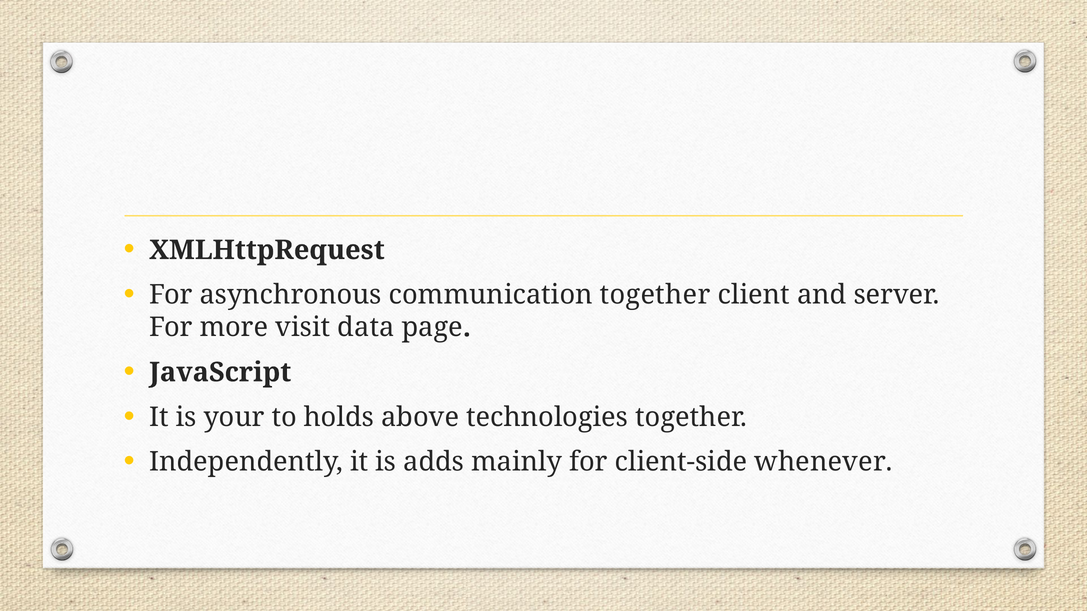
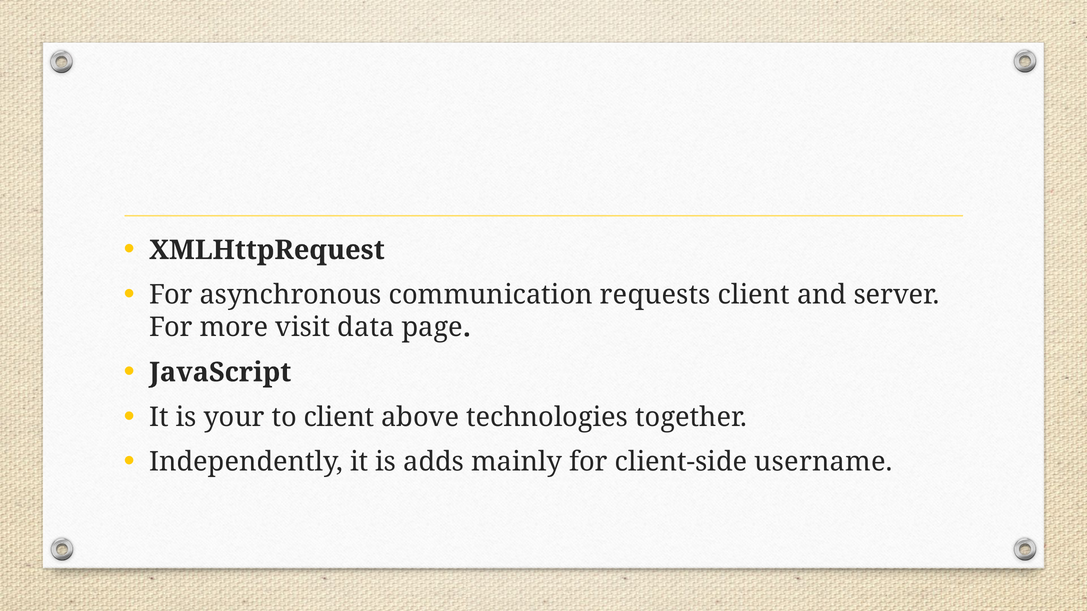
communication together: together -> requests (655, 295)
to holds: holds -> client (339, 417)
whenever: whenever -> username (824, 462)
